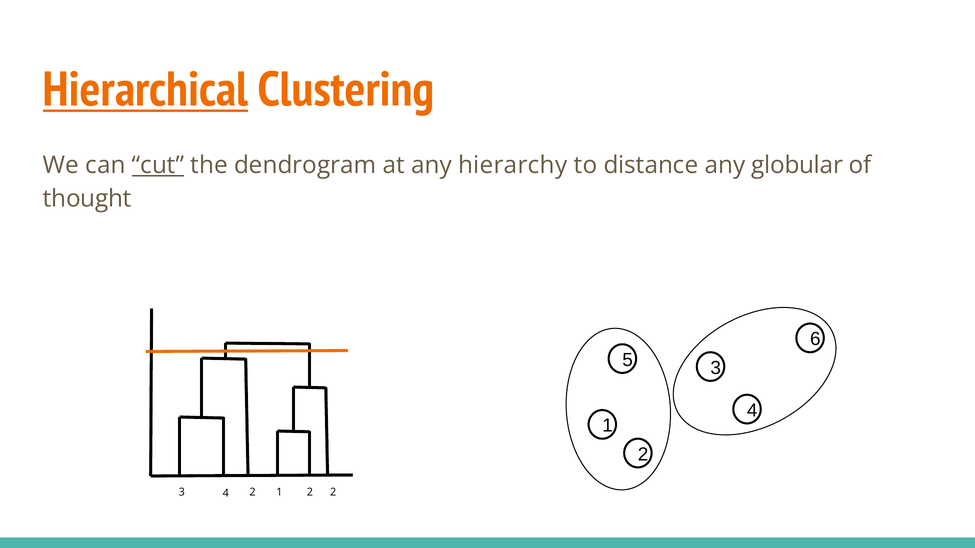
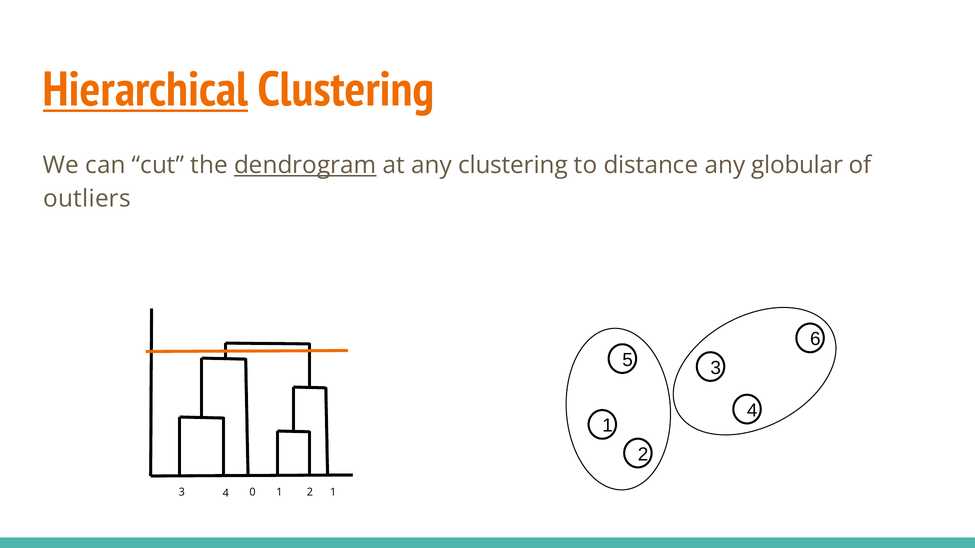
cut underline: present -> none (158, 165)
dendrogram underline: none -> present (305, 165)
any hierarchy: hierarchy -> clustering (513, 165)
thought: thought -> outliers (87, 199)
4 2: 2 -> 0 (253, 492)
2 2: 2 -> 1 (333, 492)
